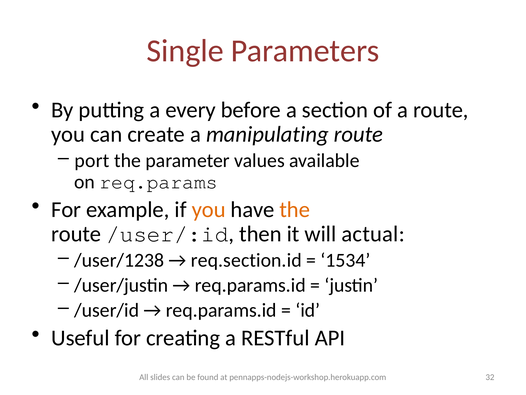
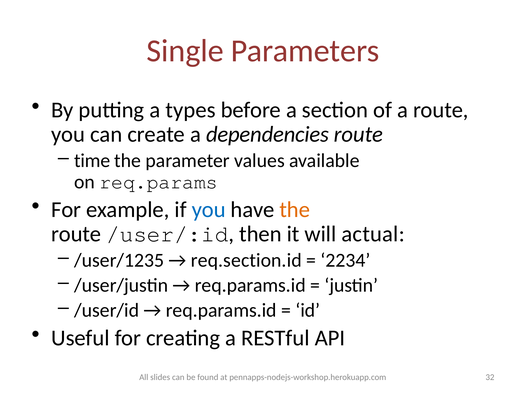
every: every -> types (190, 110)
manipulating: manipulating -> dependencies (267, 134)
port: port -> time (92, 161)
you colour: orange -> blue (209, 209)
/user/1238: /user/1238 -> /user/1235 (119, 260)
1534: 1534 -> 2234 (345, 260)
